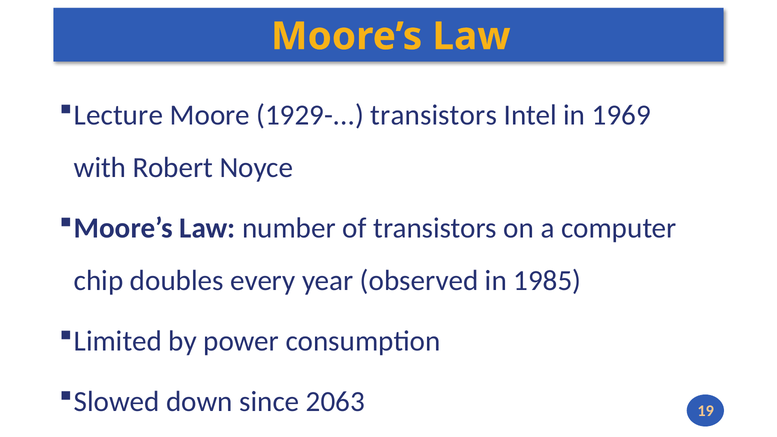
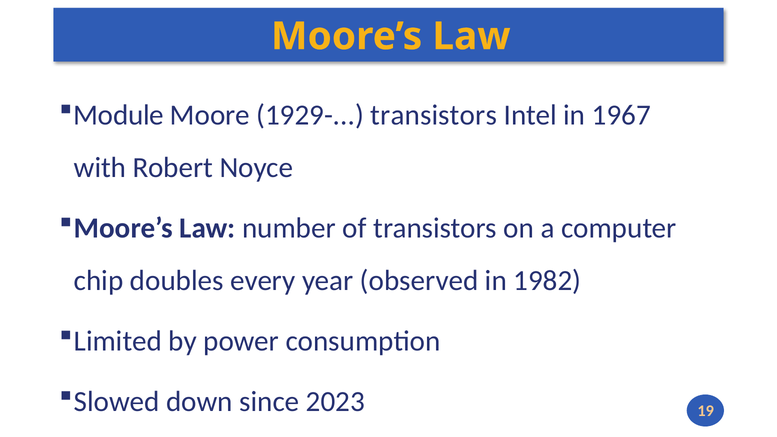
Lecture: Lecture -> Module (119, 115)
1969: 1969 -> 1967 (621, 115)
1985: 1985 -> 1982 (547, 280)
2063: 2063 -> 2023 (335, 402)
